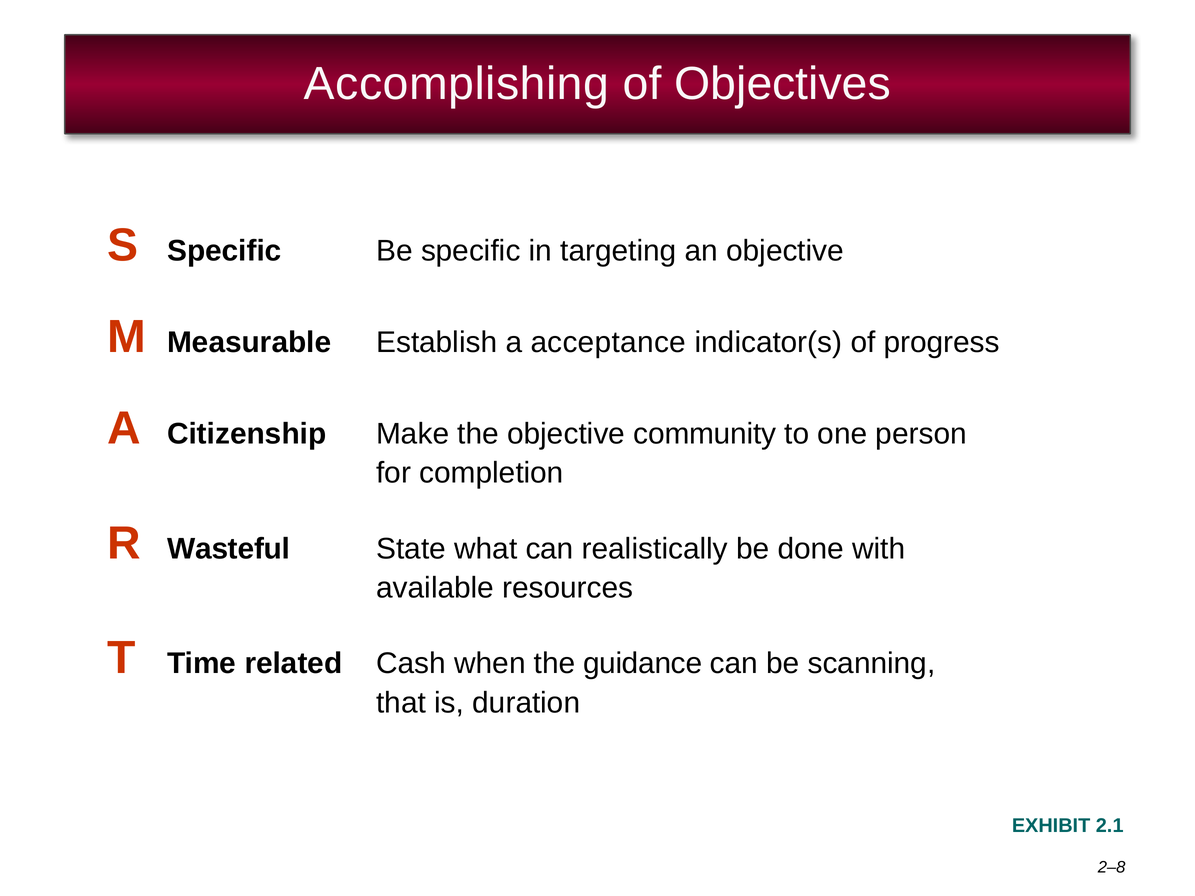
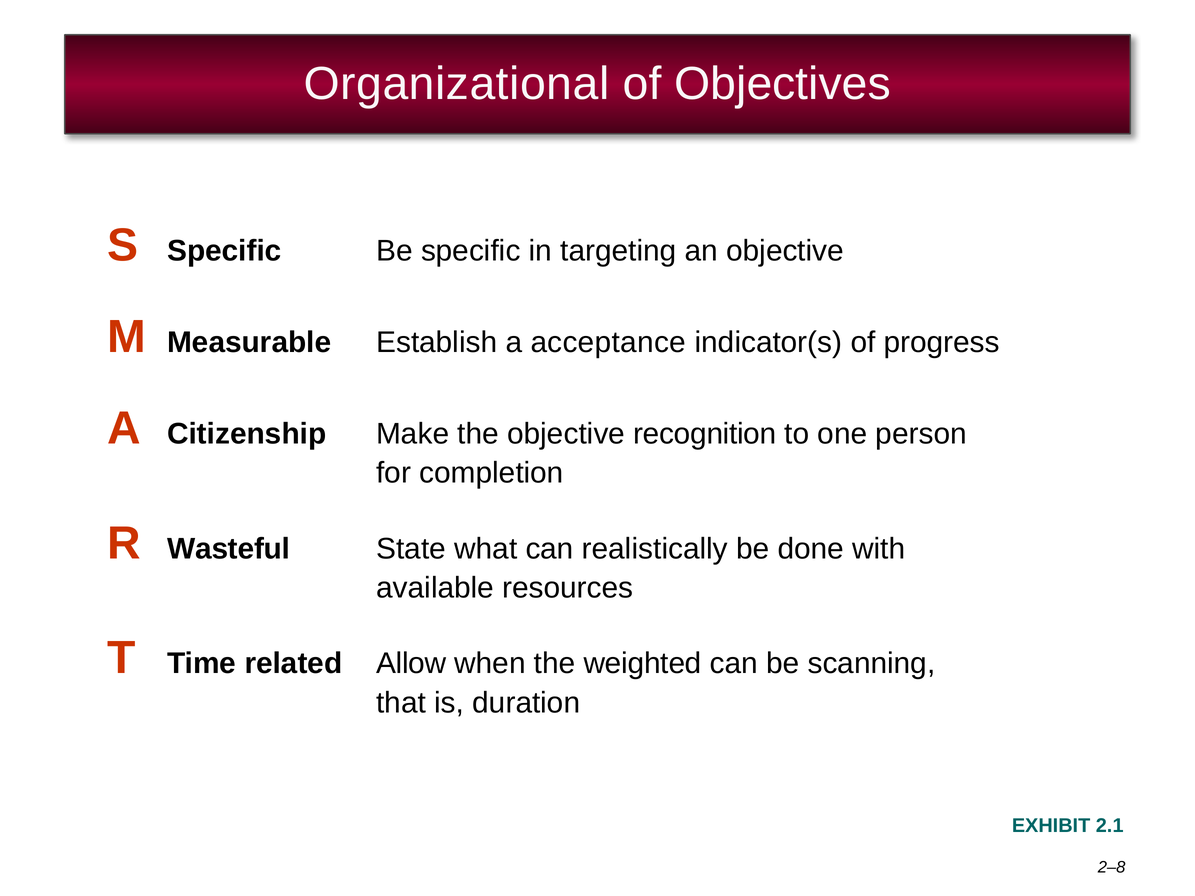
Accomplishing: Accomplishing -> Organizational (457, 84)
community: community -> recognition (705, 434)
Cash: Cash -> Allow (411, 664)
guidance: guidance -> weighted (643, 664)
